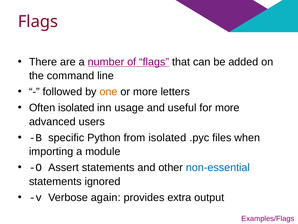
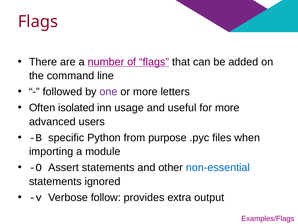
one colour: orange -> purple (109, 92)
from isolated: isolated -> purpose (167, 137)
again: again -> follow (106, 197)
